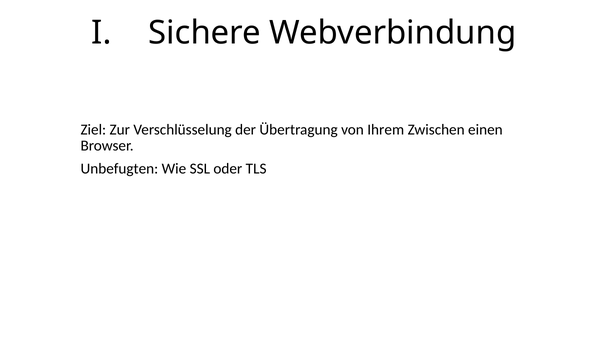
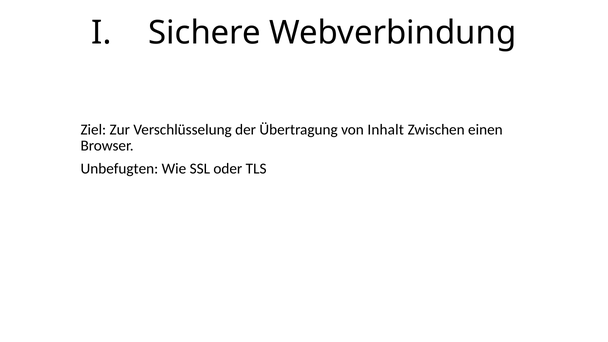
Ihrem: Ihrem -> Inhalt (386, 130)
